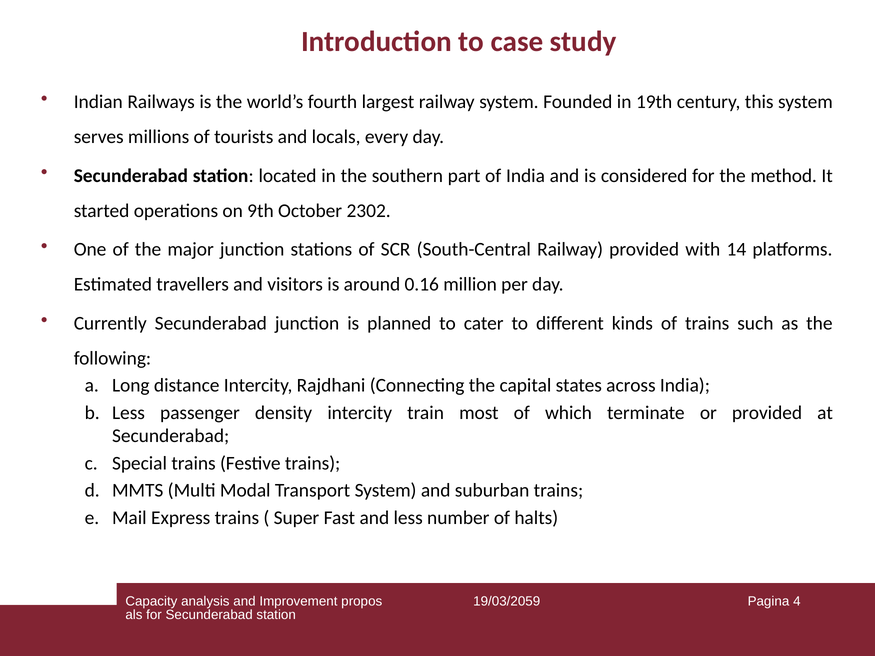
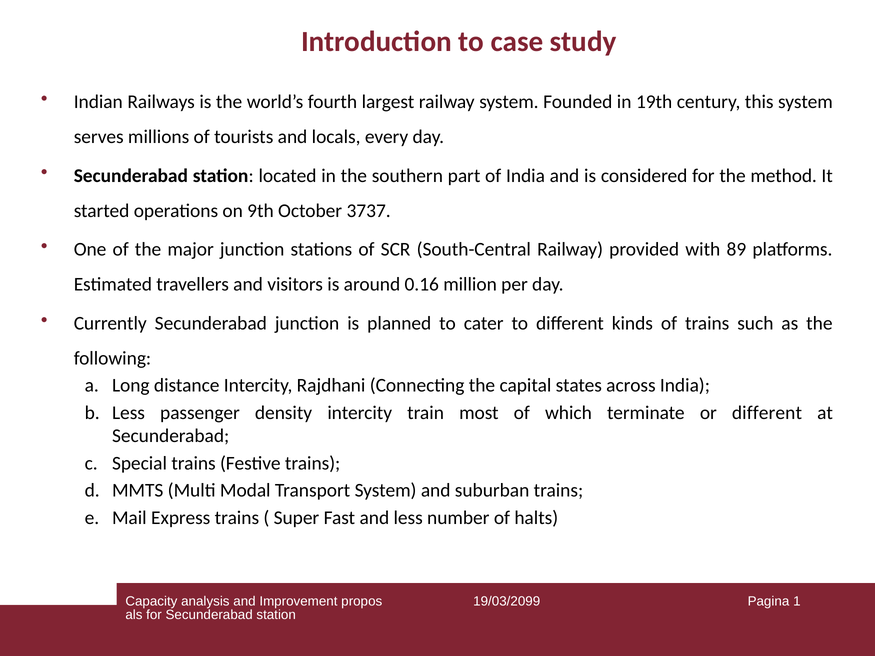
2302: 2302 -> 3737 (369, 211)
14: 14 -> 89 (736, 250)
or provided: provided -> different (767, 413)
19/03/2059: 19/03/2059 -> 19/03/2099 (507, 602)
4: 4 -> 1 (797, 602)
